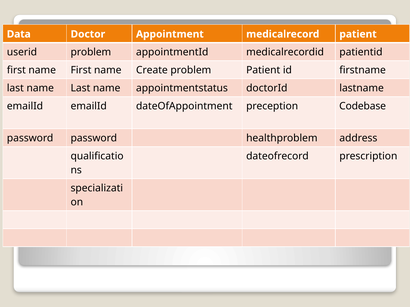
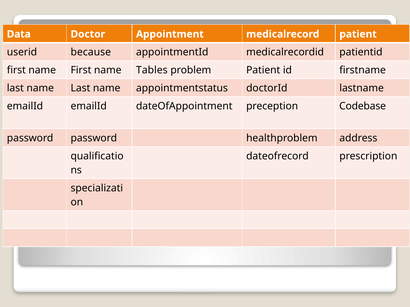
userid problem: problem -> because (91, 52)
Create: Create -> Tables (152, 70)
